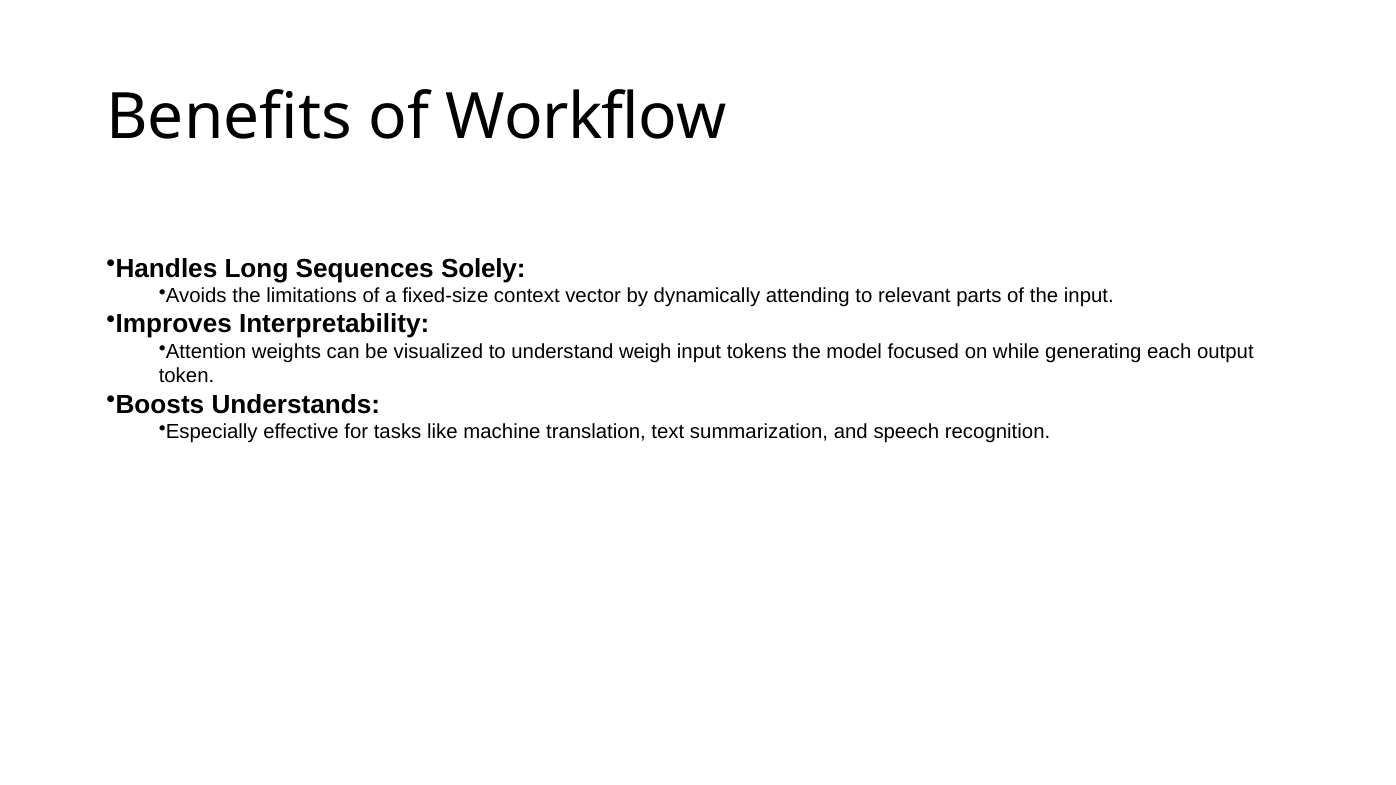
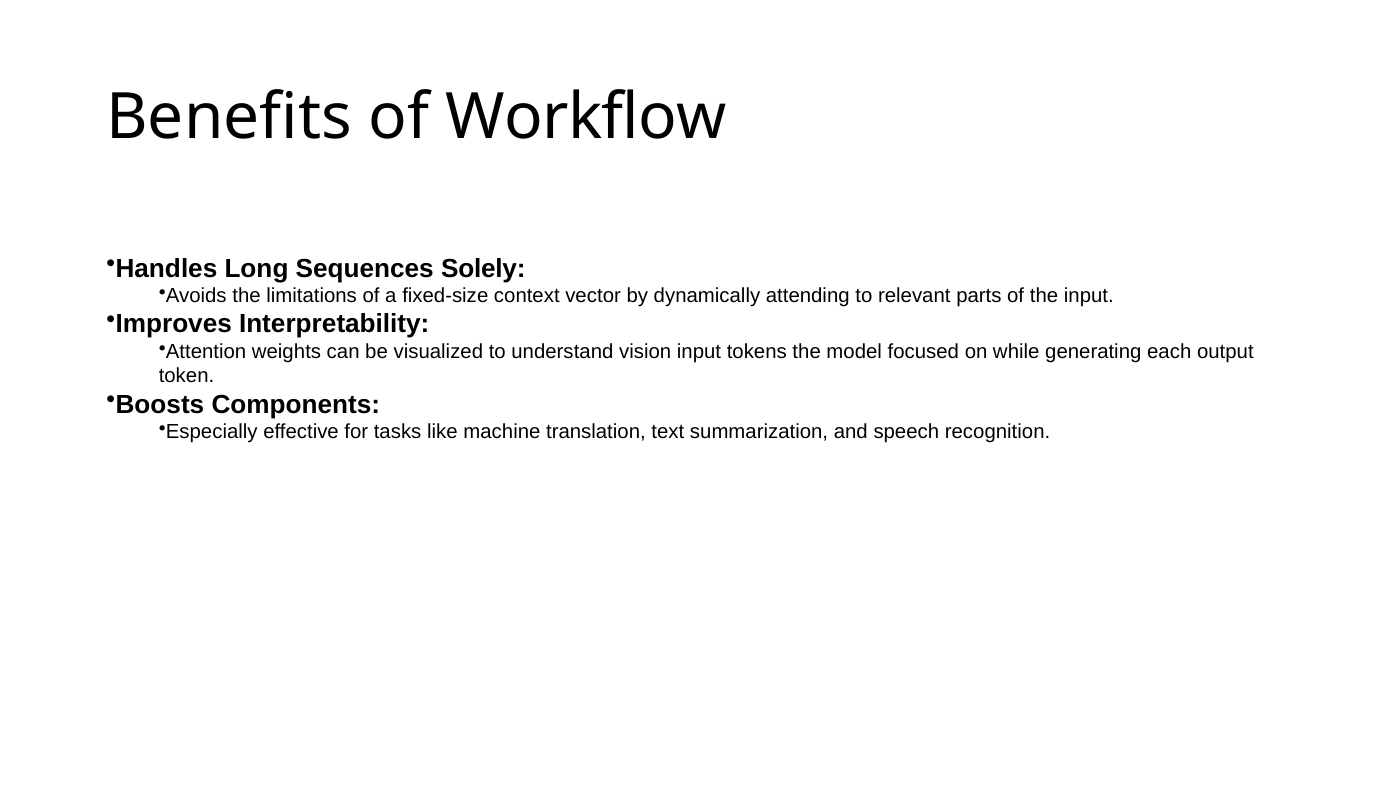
weigh: weigh -> vision (645, 352)
Understands: Understands -> Components (296, 405)
